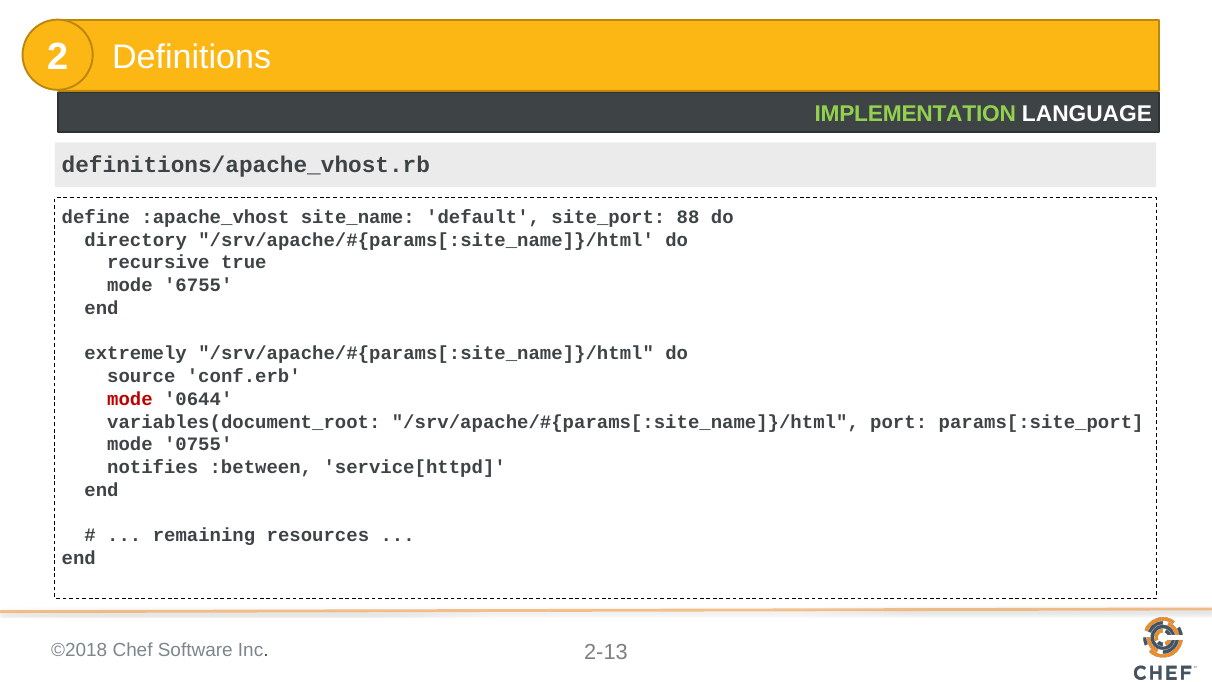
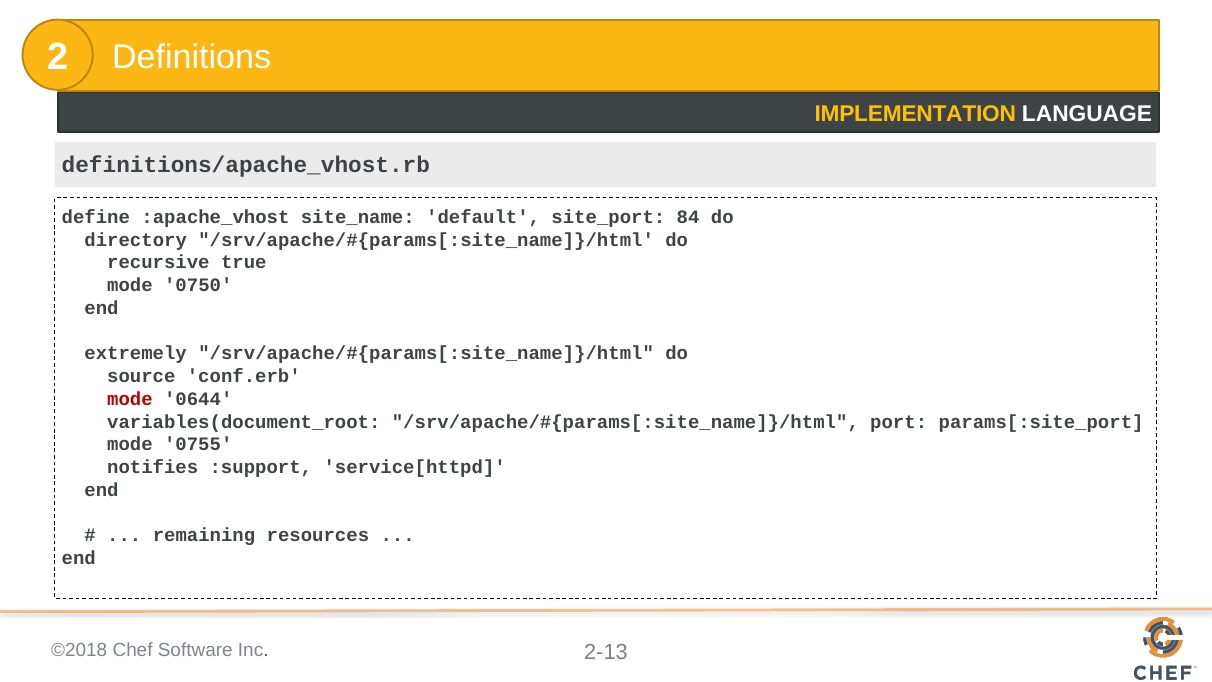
IMPLEMENTATION colour: light green -> yellow (915, 114)
88: 88 -> 84 (688, 217)
6755: 6755 -> 0750 (198, 285)
:between: :between -> :support (261, 467)
